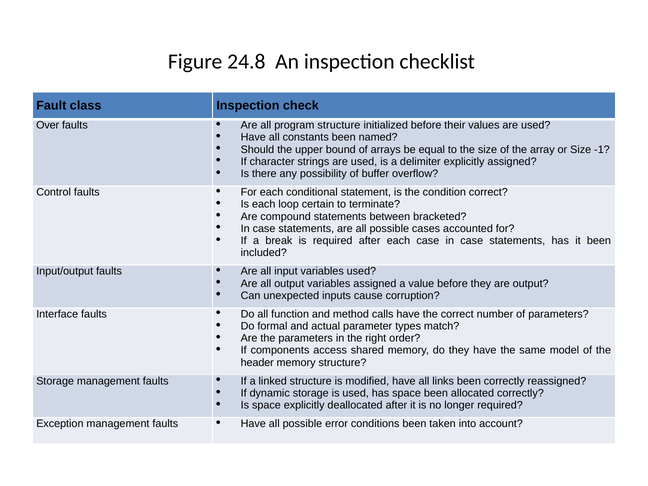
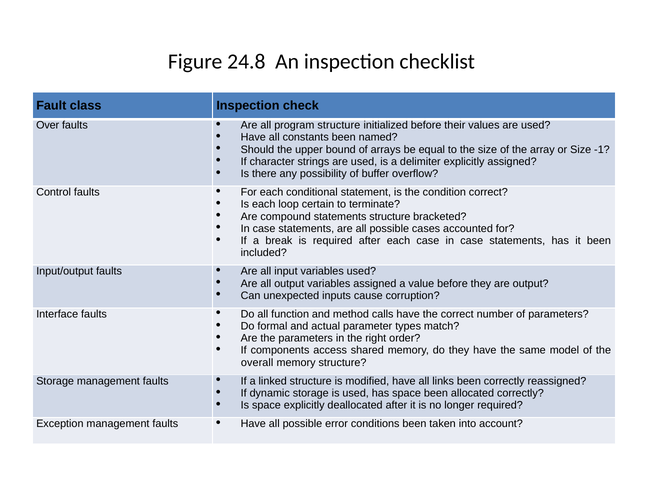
statements between: between -> structure (390, 216)
header: header -> overall (257, 363)
